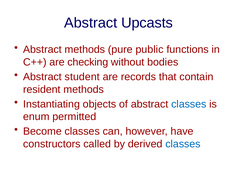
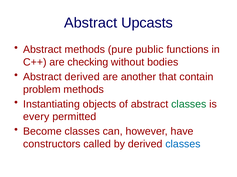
Abstract student: student -> derived (82, 77)
records: records -> another (138, 77)
resident: resident -> problem (42, 90)
classes colour: blue -> green (189, 105)
enum: enum -> every (36, 117)
